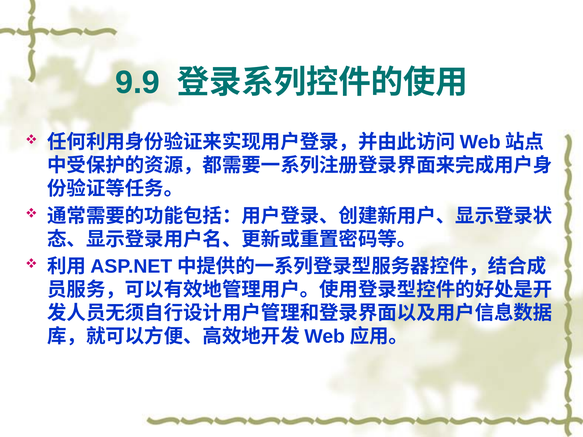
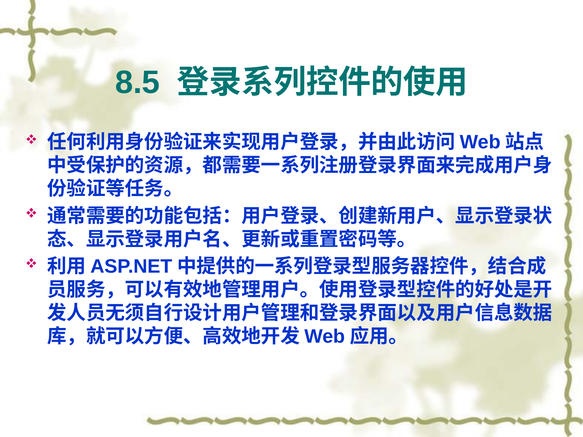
9.9: 9.9 -> 8.5 (138, 82)
